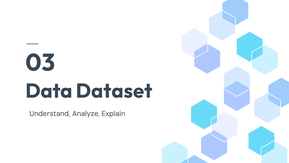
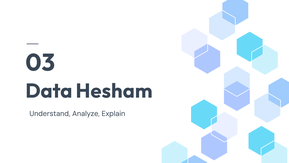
Dataset: Dataset -> Hesham (114, 91)
